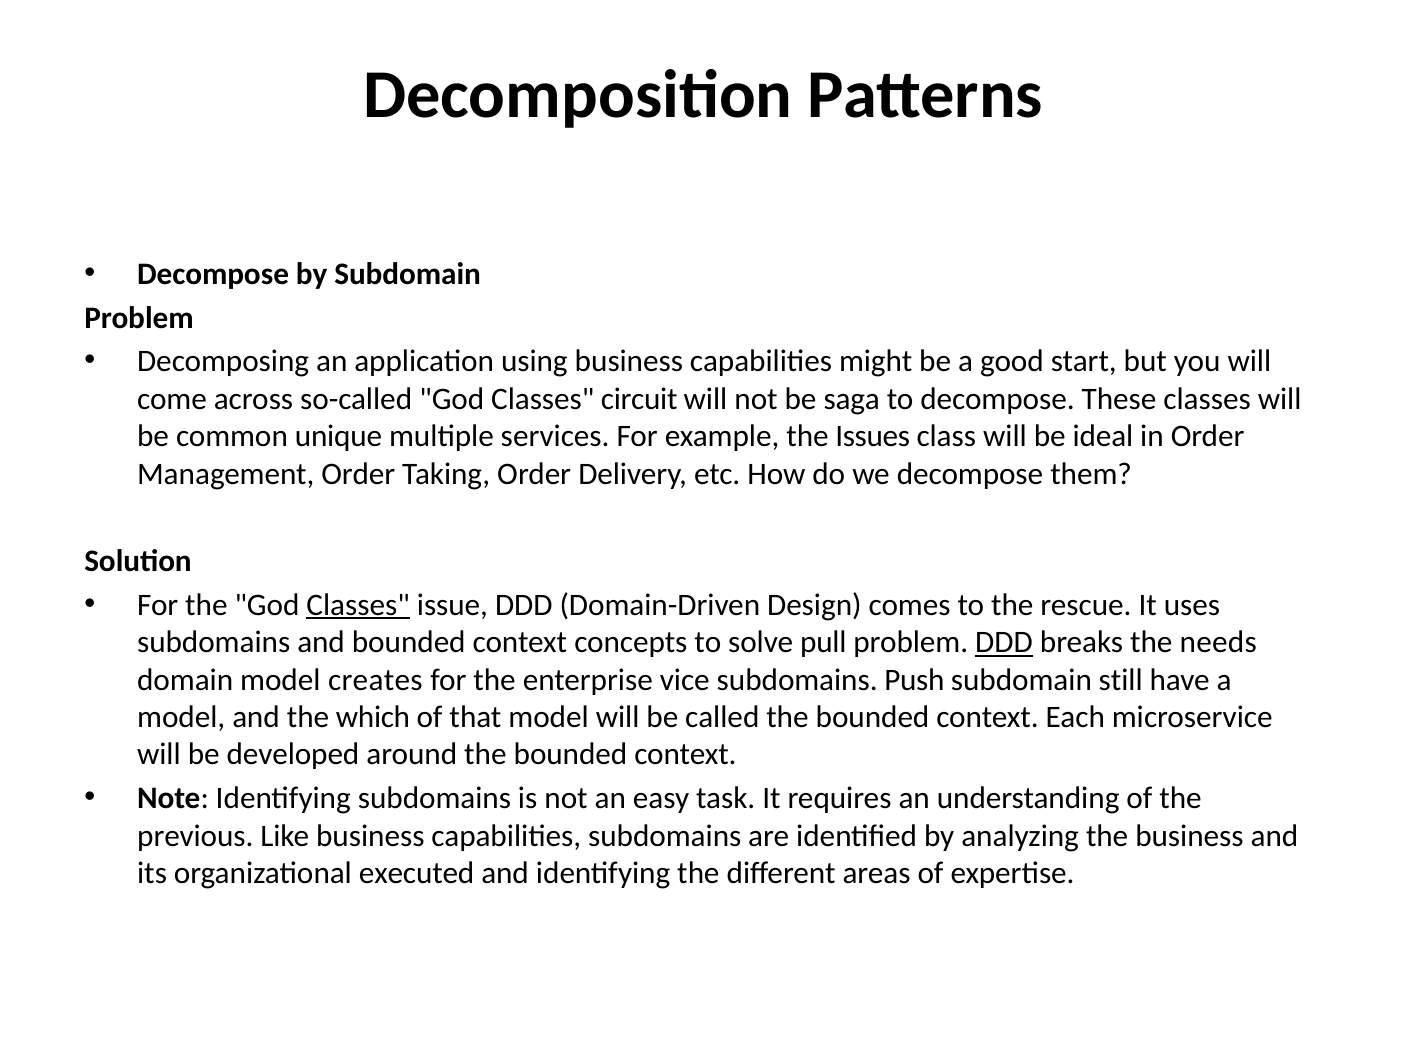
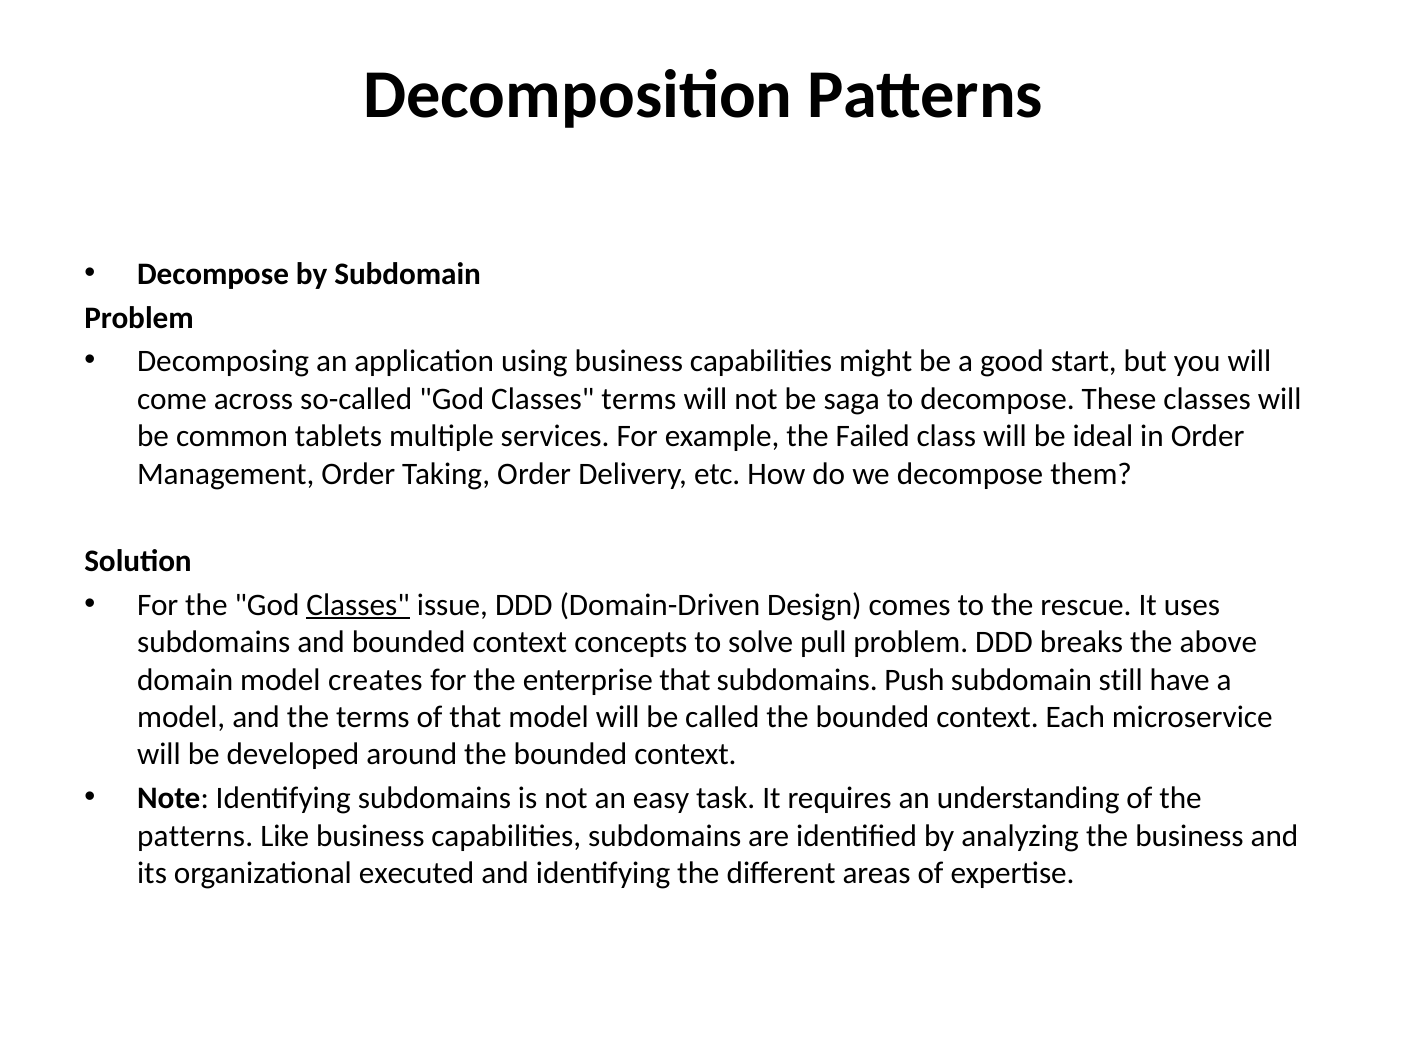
Classes circuit: circuit -> terms (639, 399)
unique: unique -> tablets (338, 436)
Issues: Issues -> Failed (873, 436)
DDD underline: present -> none (1004, 642)
needs: needs -> above (1218, 642)
enterprise vice: vice -> that (685, 680)
the which: which -> terms (373, 717)
previous: previous -> patterns (195, 836)
